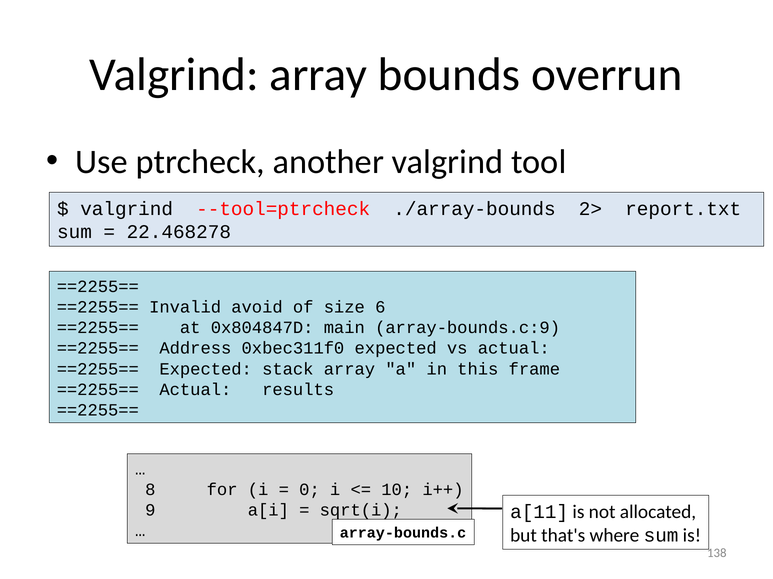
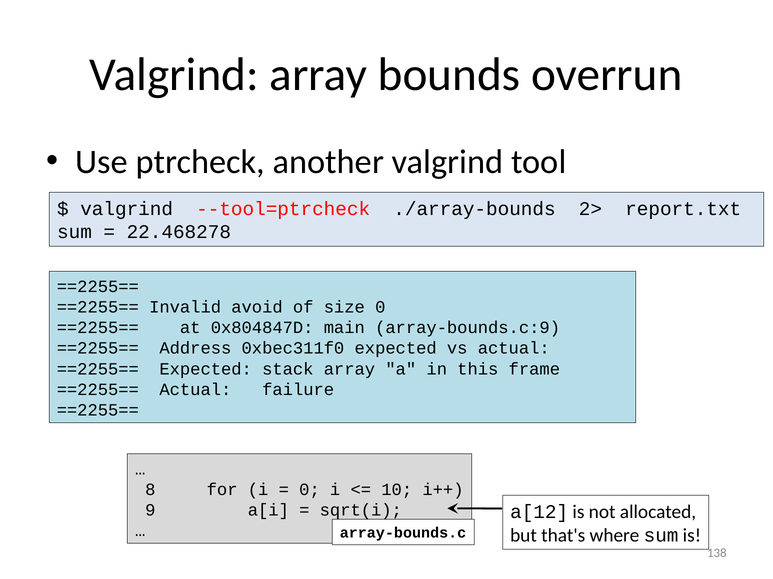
size 6: 6 -> 0 (380, 308)
results: results -> failure (298, 390)
a[11: a[11 -> a[12 (539, 513)
